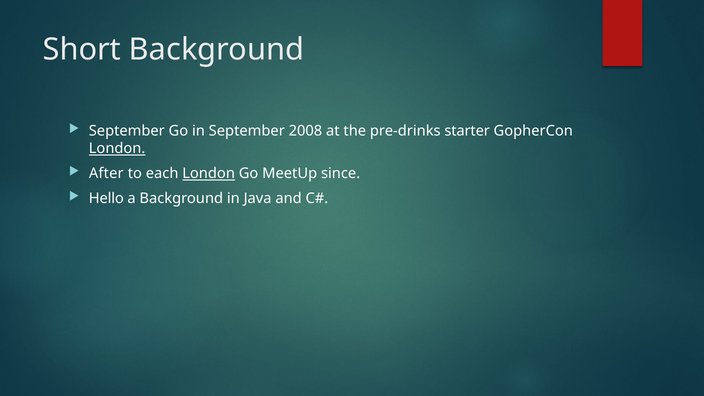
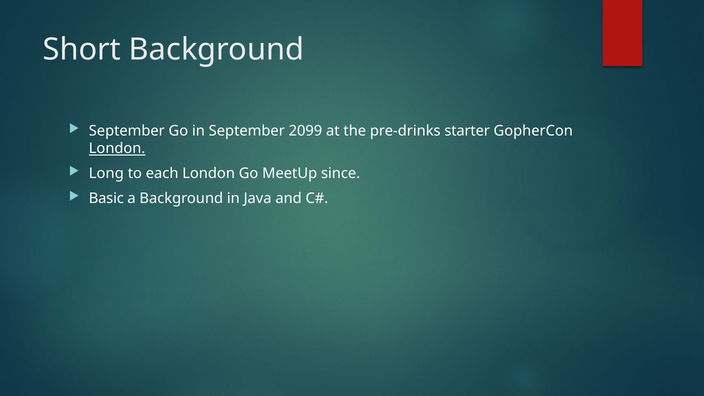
2008: 2008 -> 2099 (305, 131)
After: After -> Long (106, 174)
London underline: present -> none (209, 174)
Hello: Hello -> Basic (106, 199)
